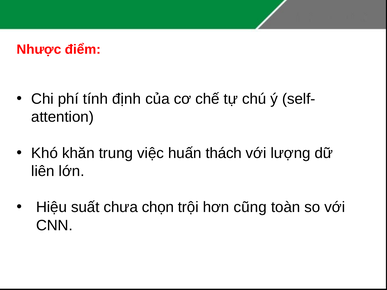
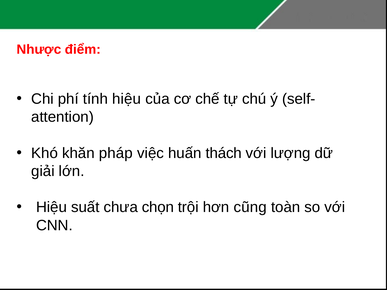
tính định: định -> hiệu (127, 99)
trung: trung -> pháp (116, 153)
liên: liên -> giải (43, 171)
